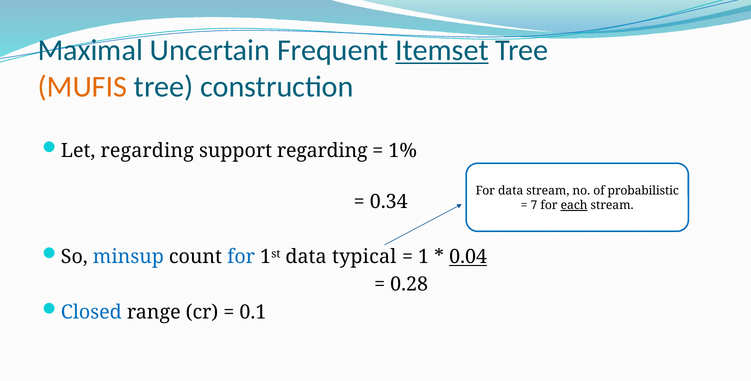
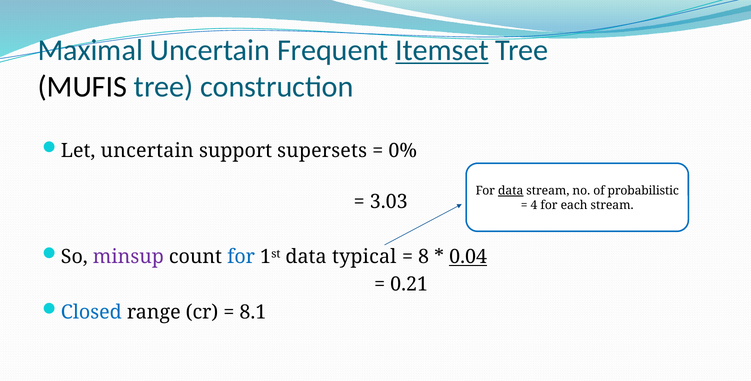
MUFIS colour: orange -> black (82, 87)
Let regarding: regarding -> uncertain (147, 151)
support regarding: regarding -> supersets (322, 151)
1%: 1% -> 0% (403, 151)
data underline: none -> present (511, 191)
0.34: 0.34 -> 3.03 (389, 202)
7: 7 -> 4 (534, 205)
each underline: present -> none (574, 205)
minsup colour: blue -> purple (128, 257)
1: 1 -> 8 (424, 257)
0.28: 0.28 -> 0.21 (409, 284)
0.1: 0.1 -> 8.1 (253, 312)
